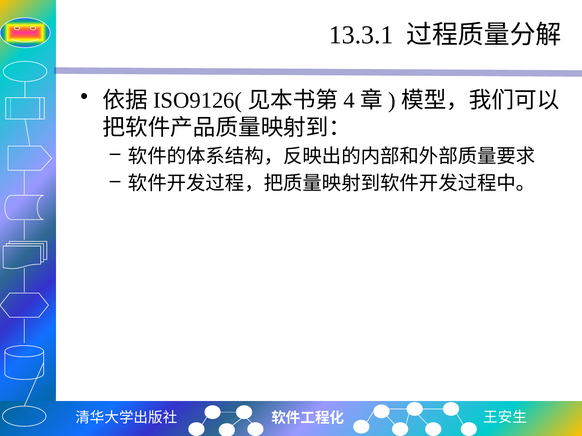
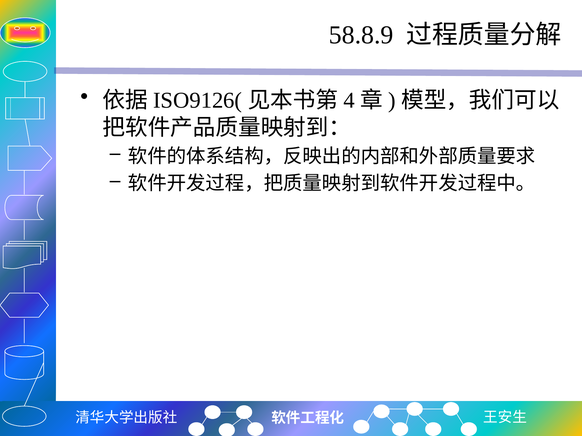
13.3.1: 13.3.1 -> 58.8.9 (361, 35)
